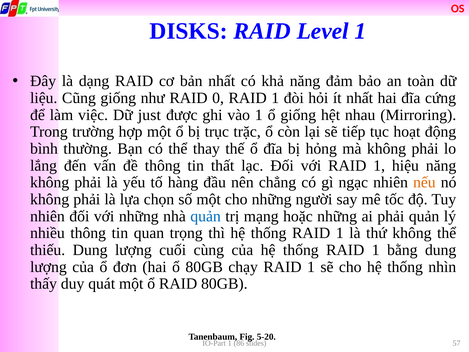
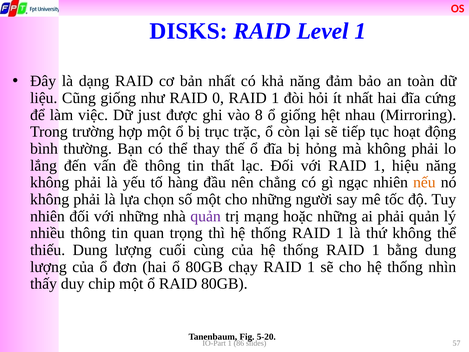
vào 1: 1 -> 8 (259, 115)
quản colour: blue -> purple (206, 216)
quát: quát -> chip (102, 284)
